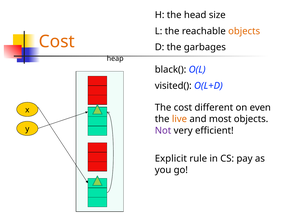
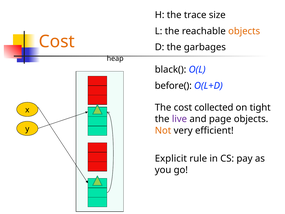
head: head -> trace (195, 15)
visited(: visited( -> before( (173, 86)
different: different -> collected (214, 108)
even: even -> tight (260, 108)
live colour: orange -> purple (179, 119)
most: most -> page (220, 119)
Not colour: purple -> orange (163, 130)
